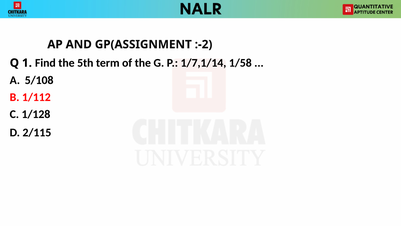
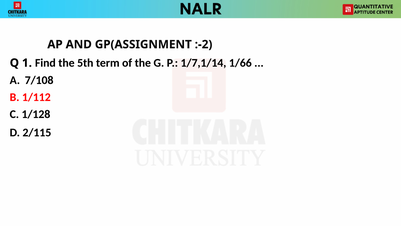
1/58: 1/58 -> 1/66 (240, 63)
5/108: 5/108 -> 7/108 (39, 80)
